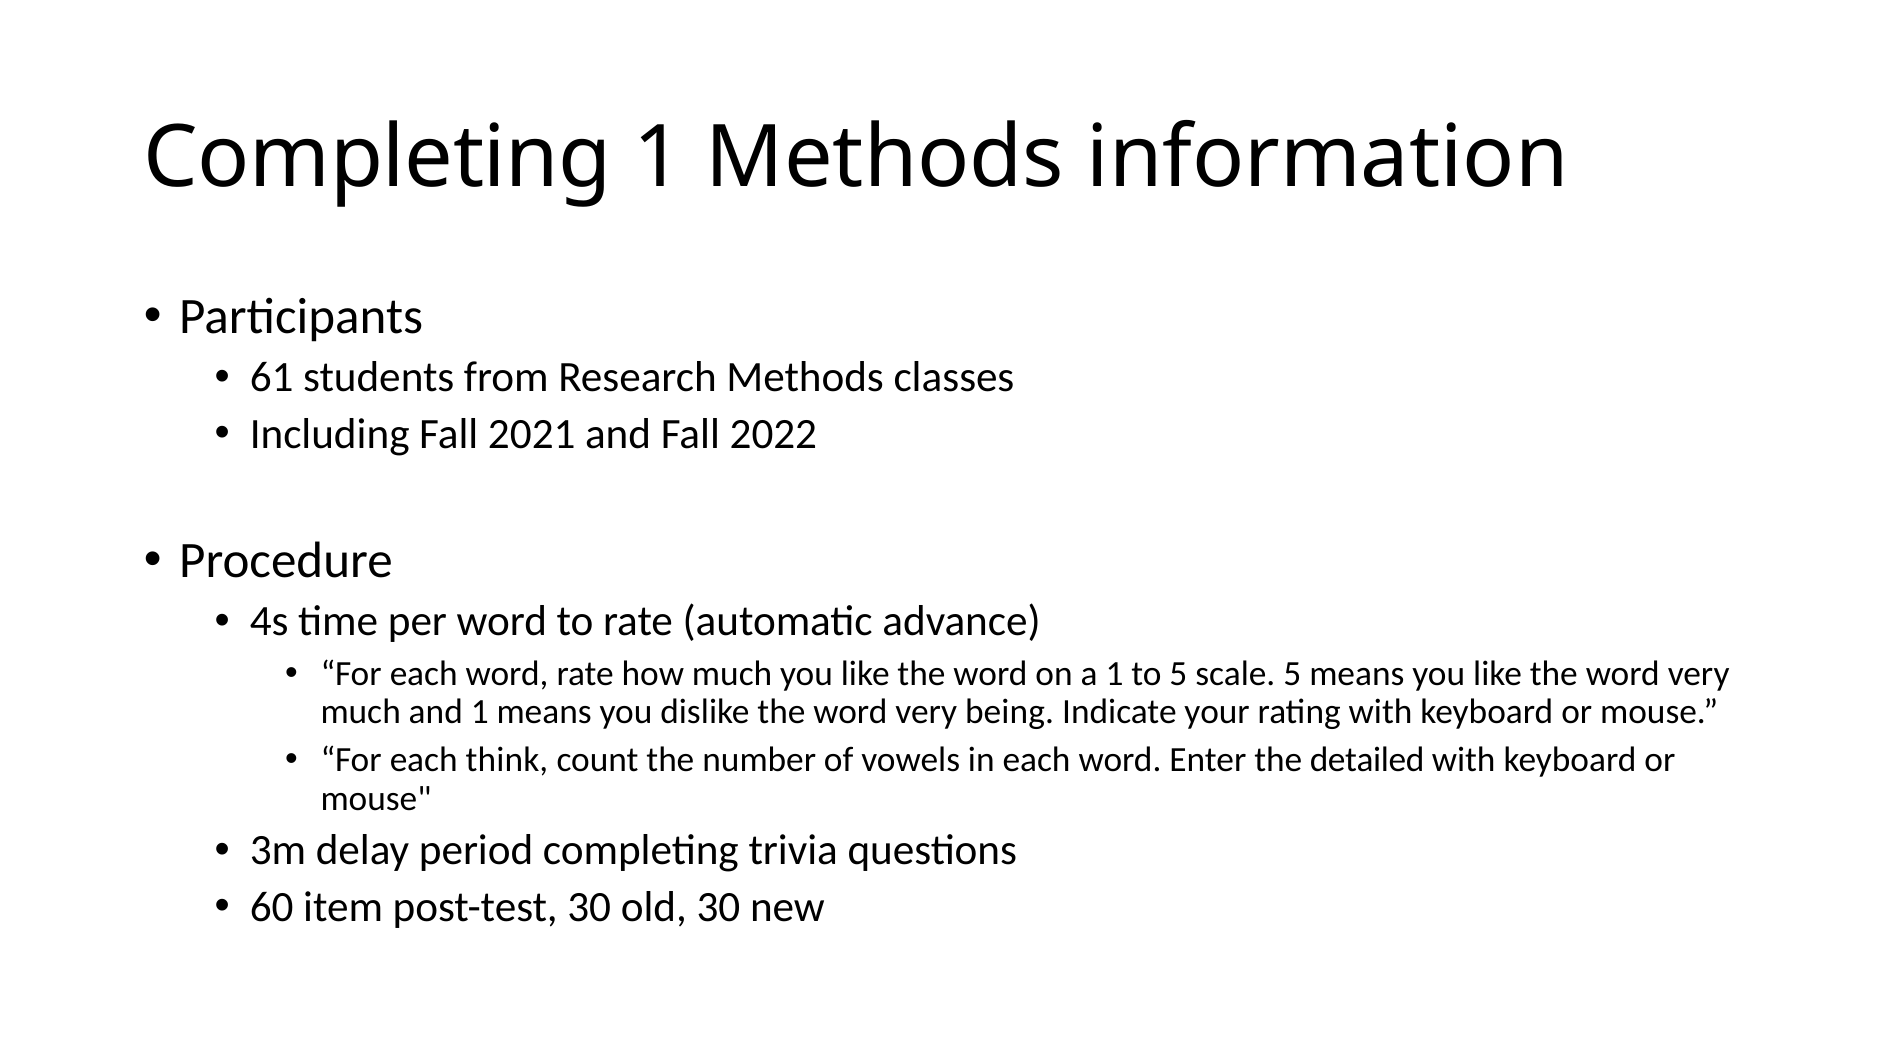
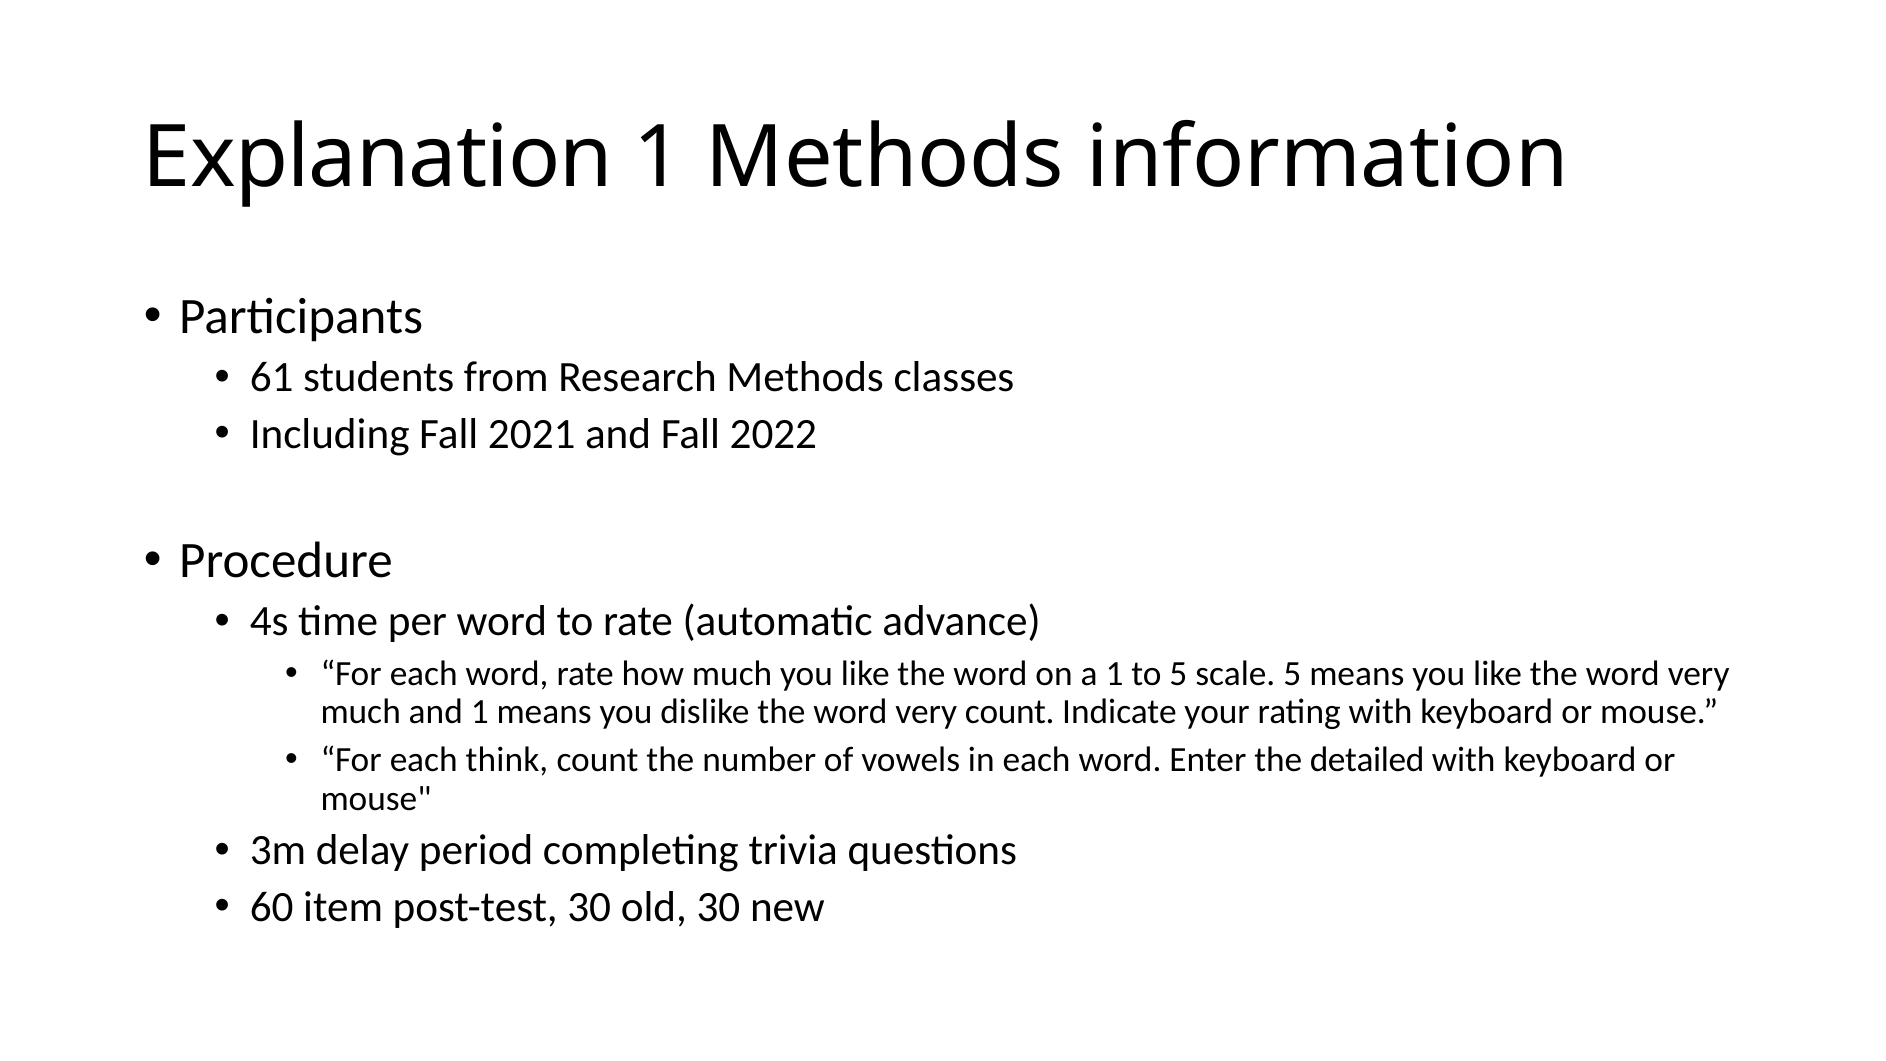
Completing: Completing -> Explanation (378, 158)
very being: being -> count (1010, 712)
